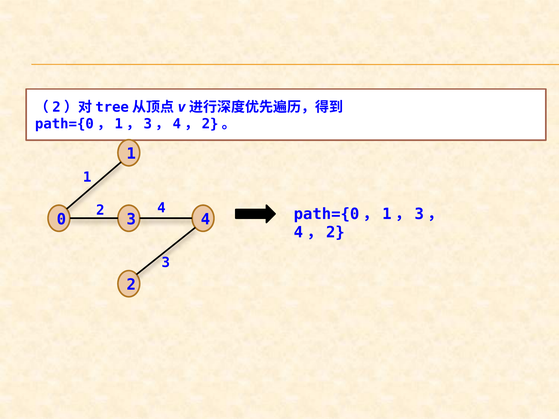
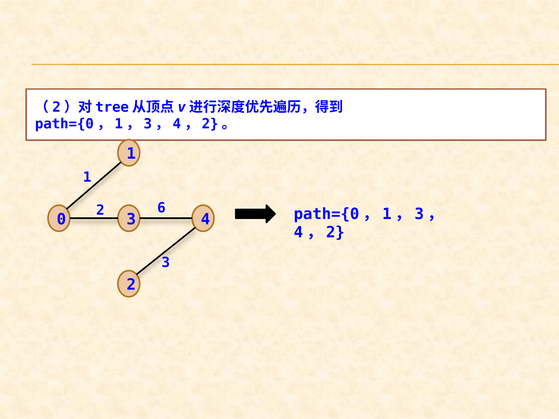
4: 4 -> 6 (161, 208)
